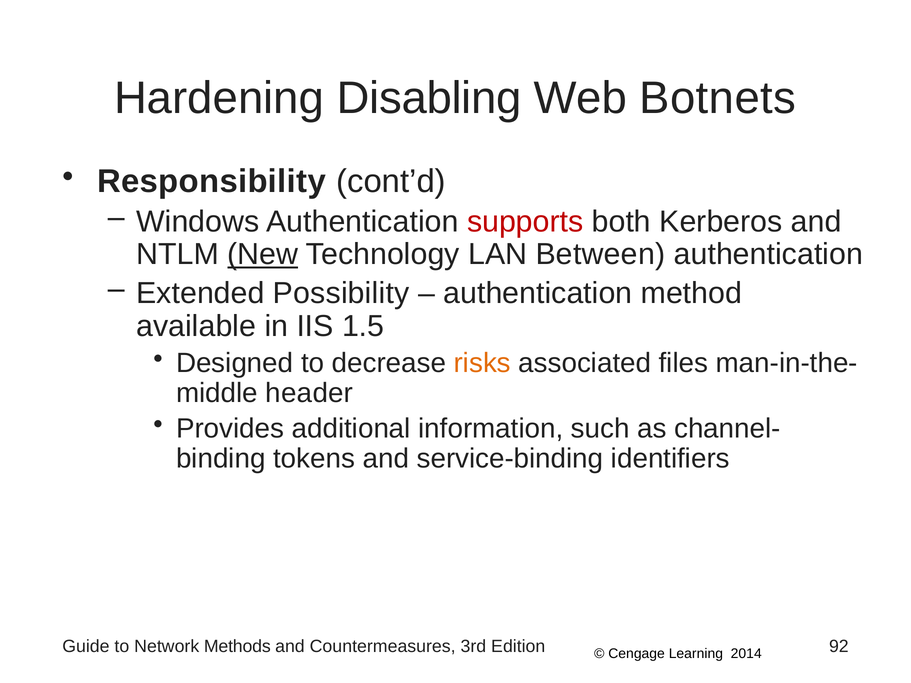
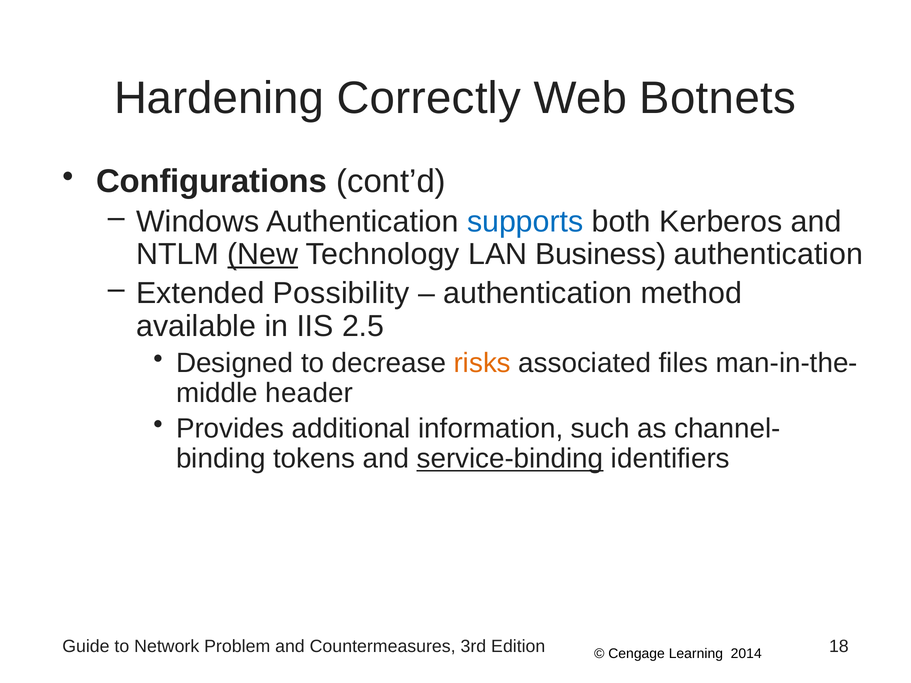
Disabling: Disabling -> Correctly (429, 98)
Responsibility: Responsibility -> Configurations (212, 182)
supports colour: red -> blue (525, 222)
Between: Between -> Business (601, 255)
1.5: 1.5 -> 2.5 (363, 326)
service-binding underline: none -> present (510, 459)
Methods: Methods -> Problem (237, 647)
92: 92 -> 18 (839, 647)
